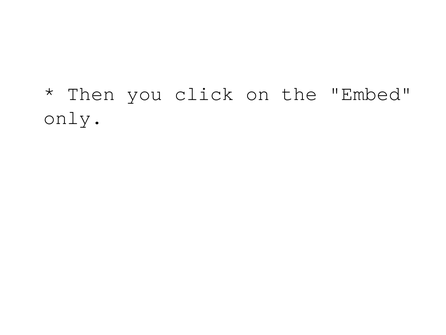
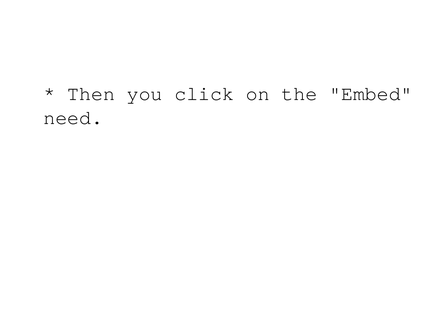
only: only -> need (73, 117)
